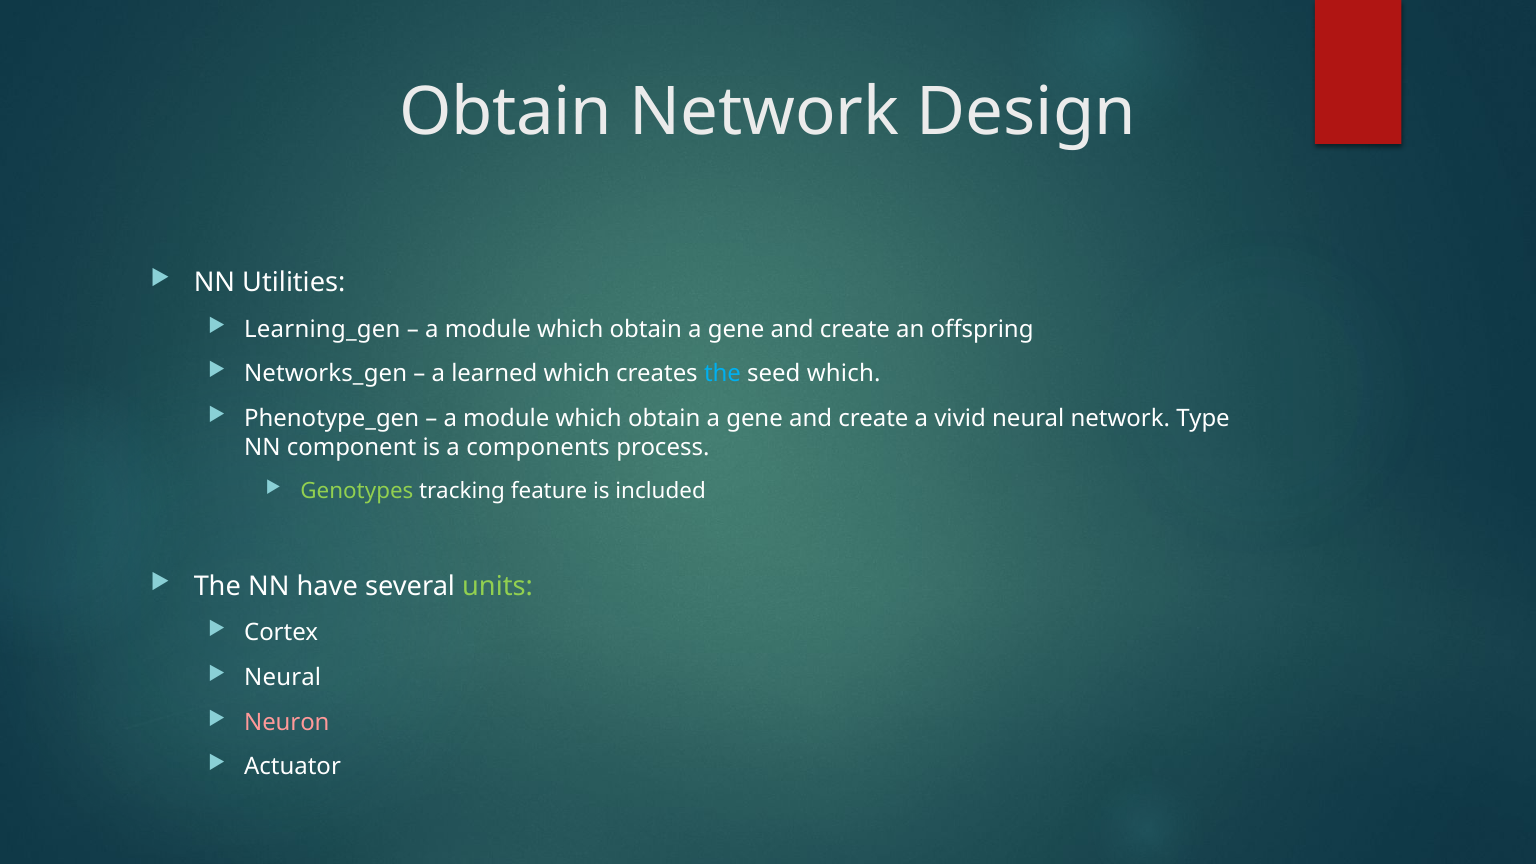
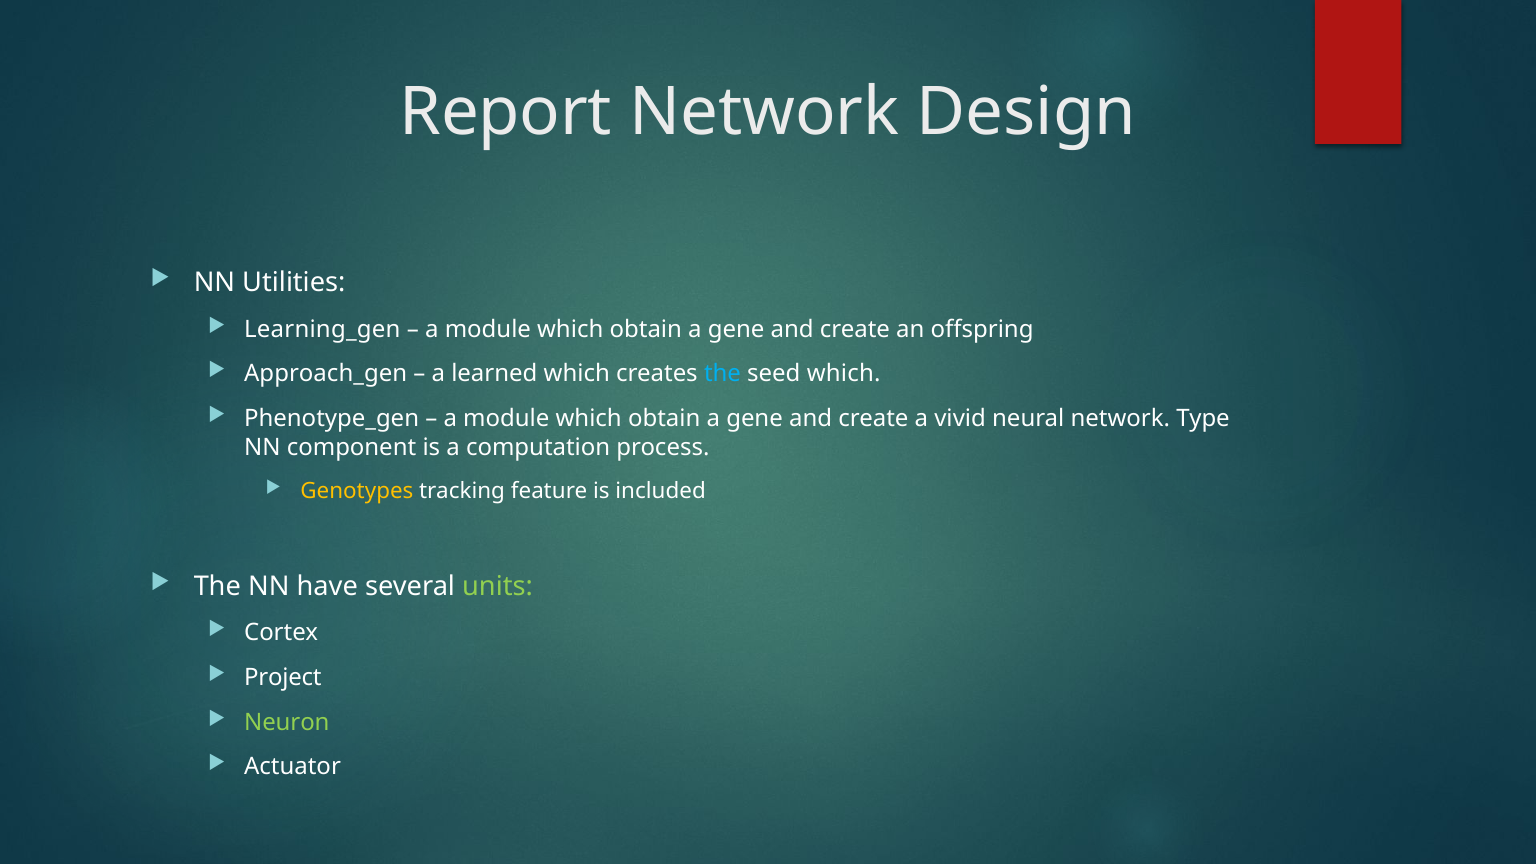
Obtain: Obtain -> Report (506, 112)
Networks_gen: Networks_gen -> Approach_gen (326, 374)
components: components -> computation (538, 448)
Genotypes colour: light green -> yellow (357, 491)
Neural: Neural -> Project (283, 677)
Neuron colour: pink -> light green (287, 722)
